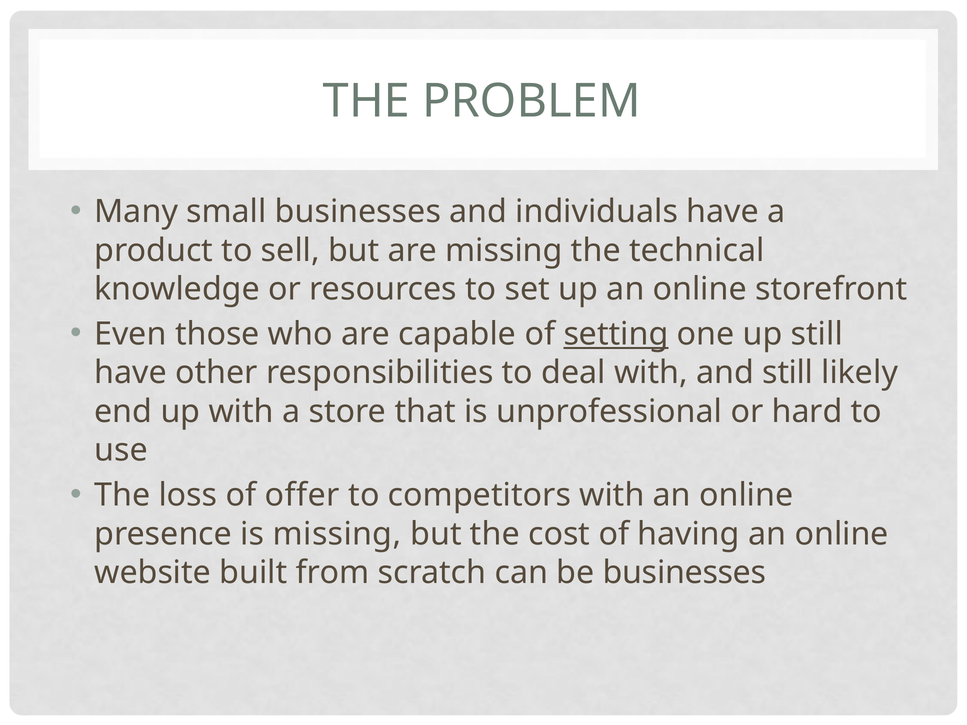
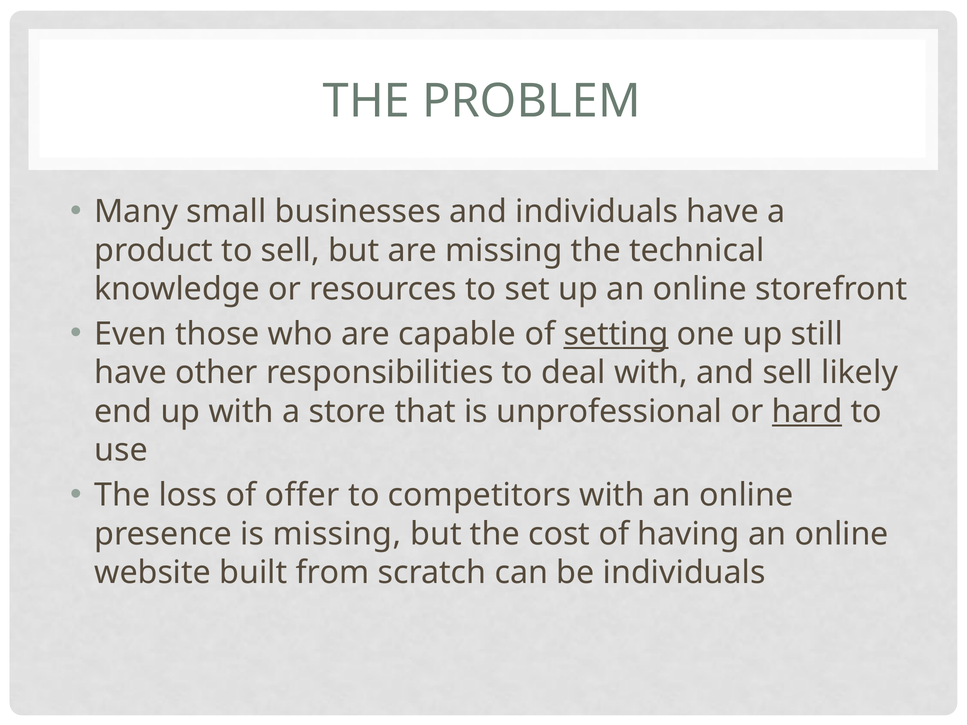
and still: still -> sell (788, 373)
hard underline: none -> present (807, 412)
be businesses: businesses -> individuals (684, 573)
